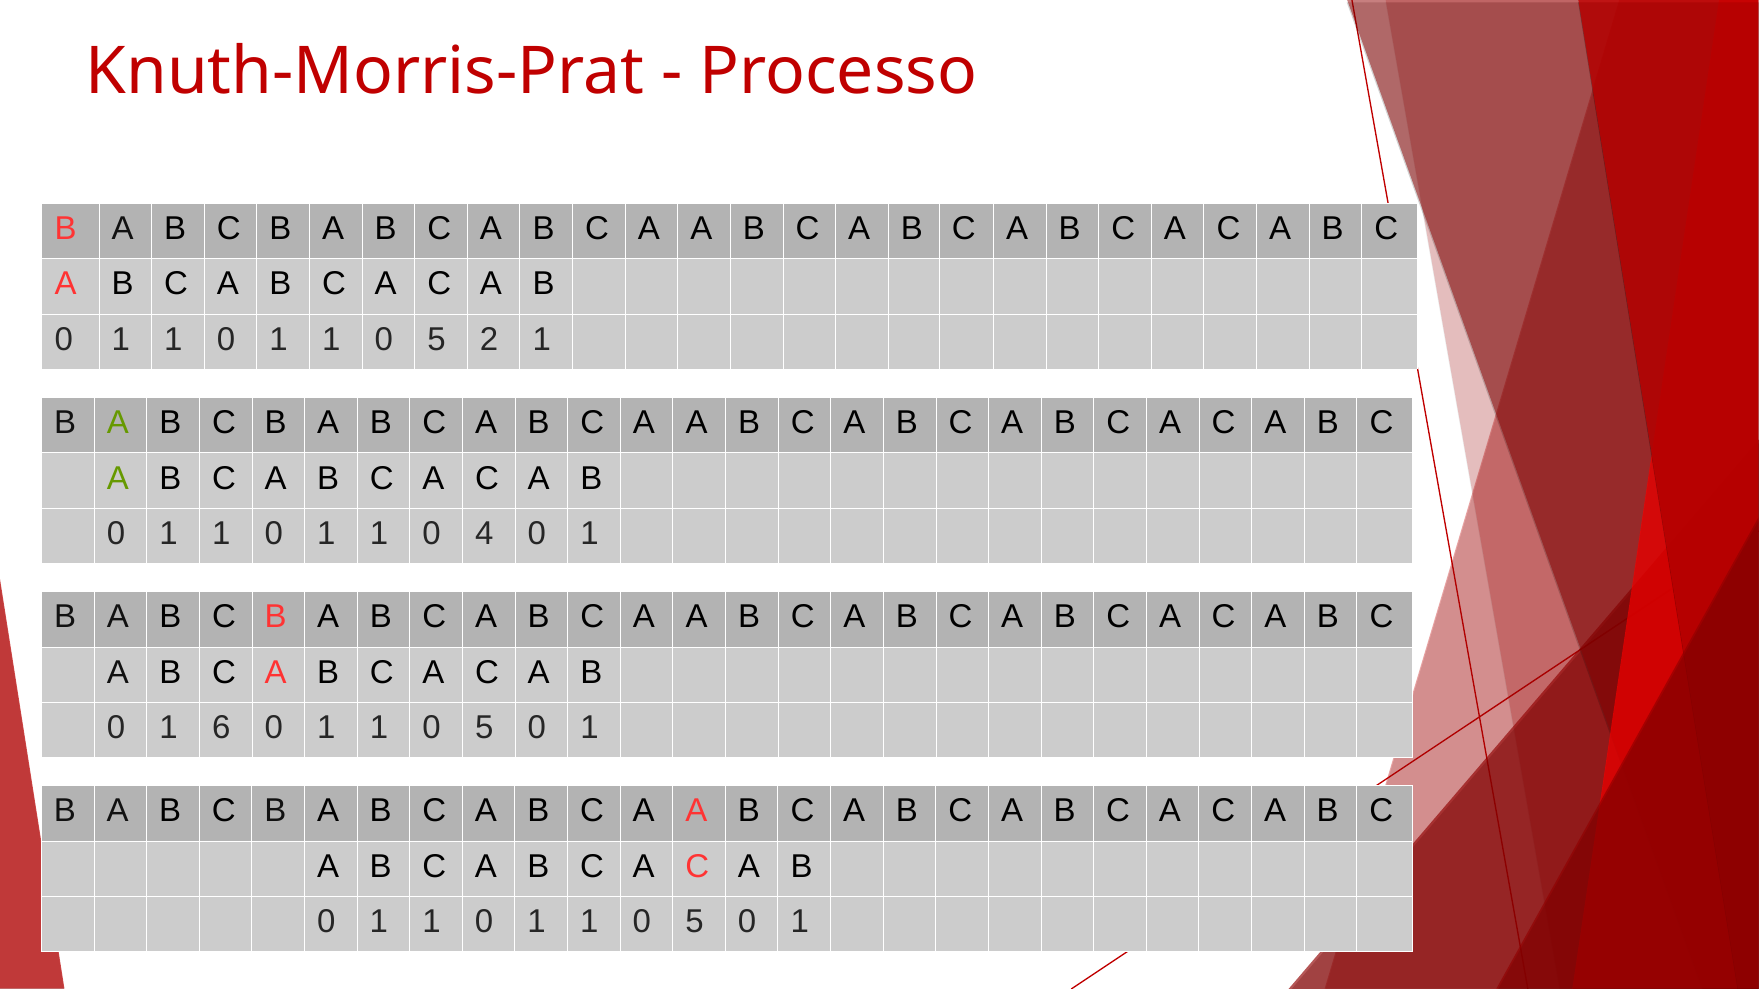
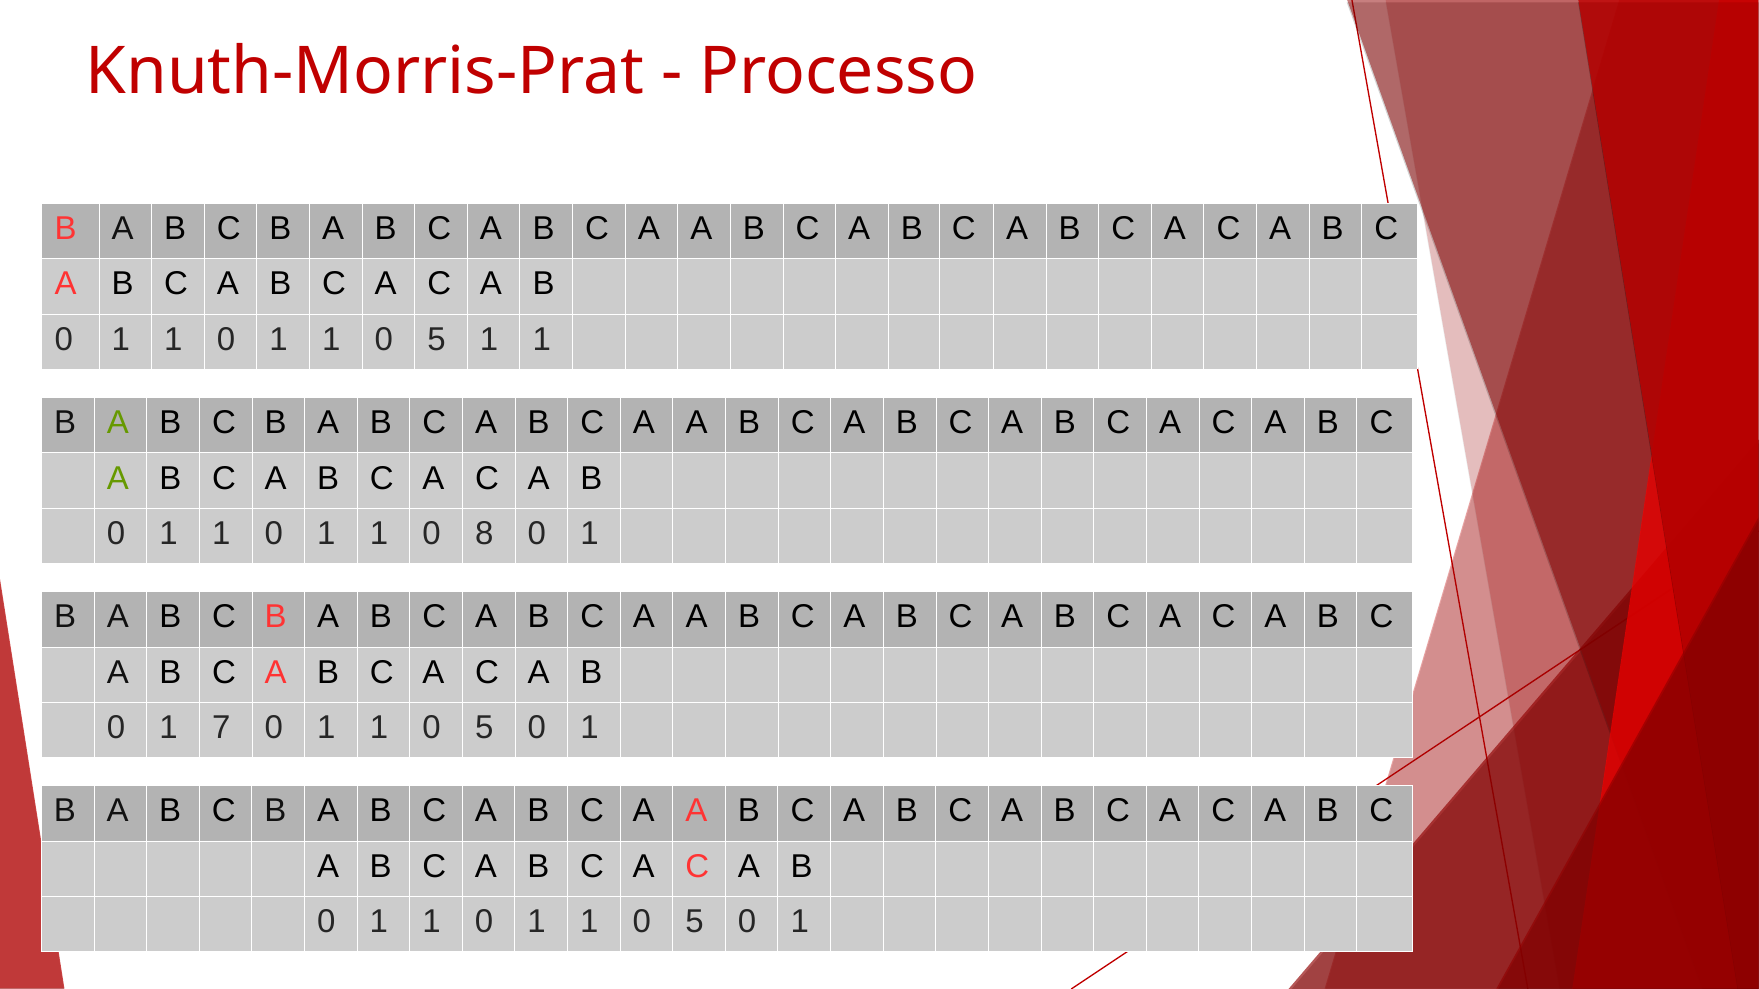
5 2: 2 -> 1 (489, 339)
4: 4 -> 8 (484, 534)
6: 6 -> 7 (221, 728)
